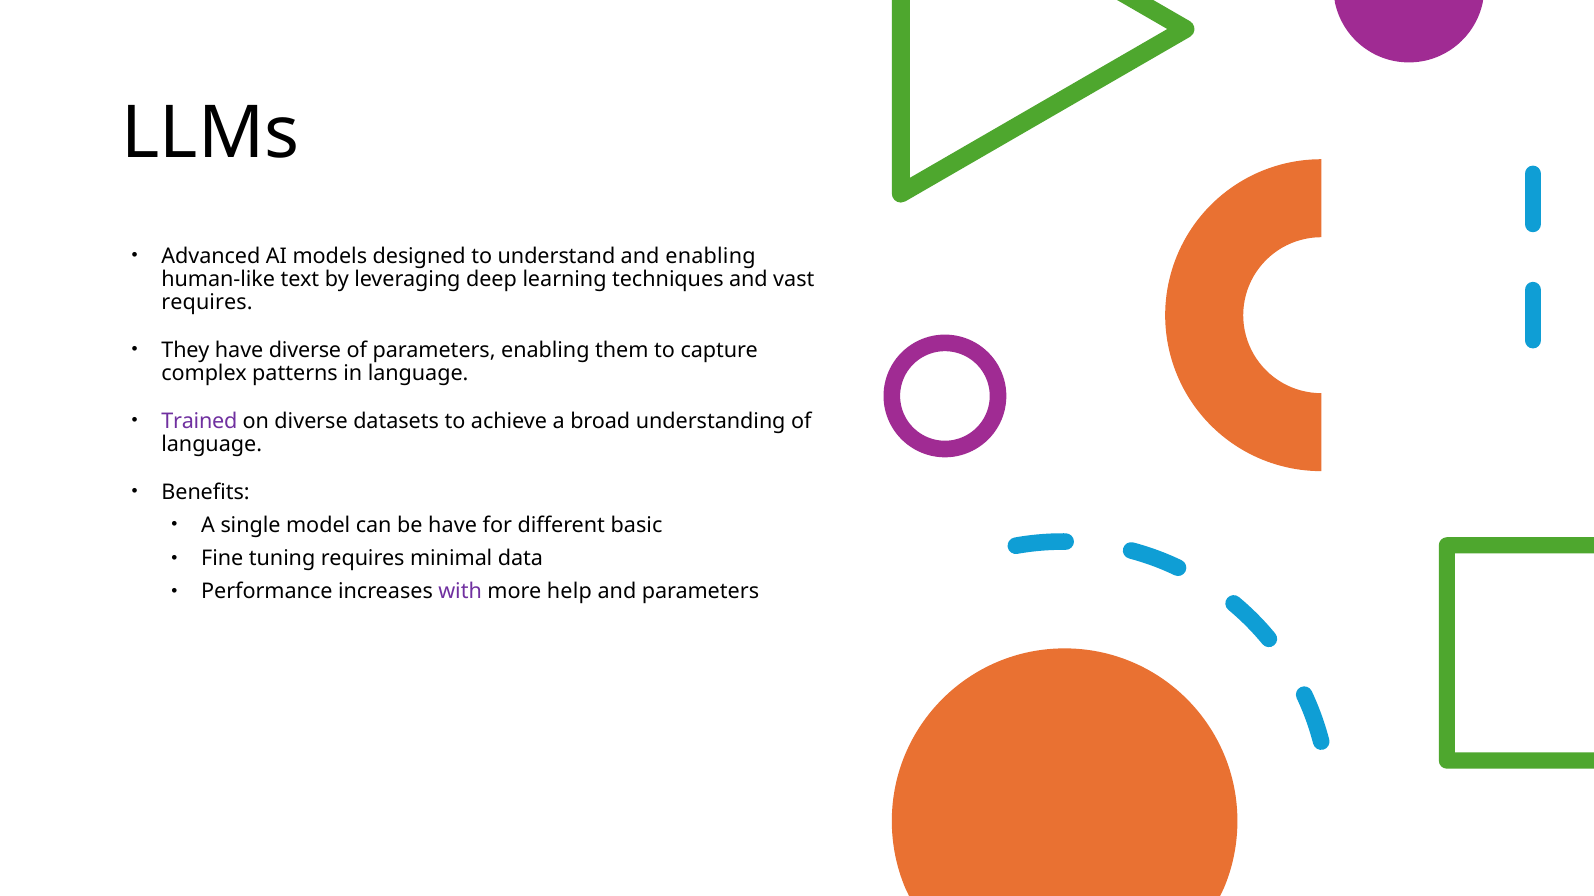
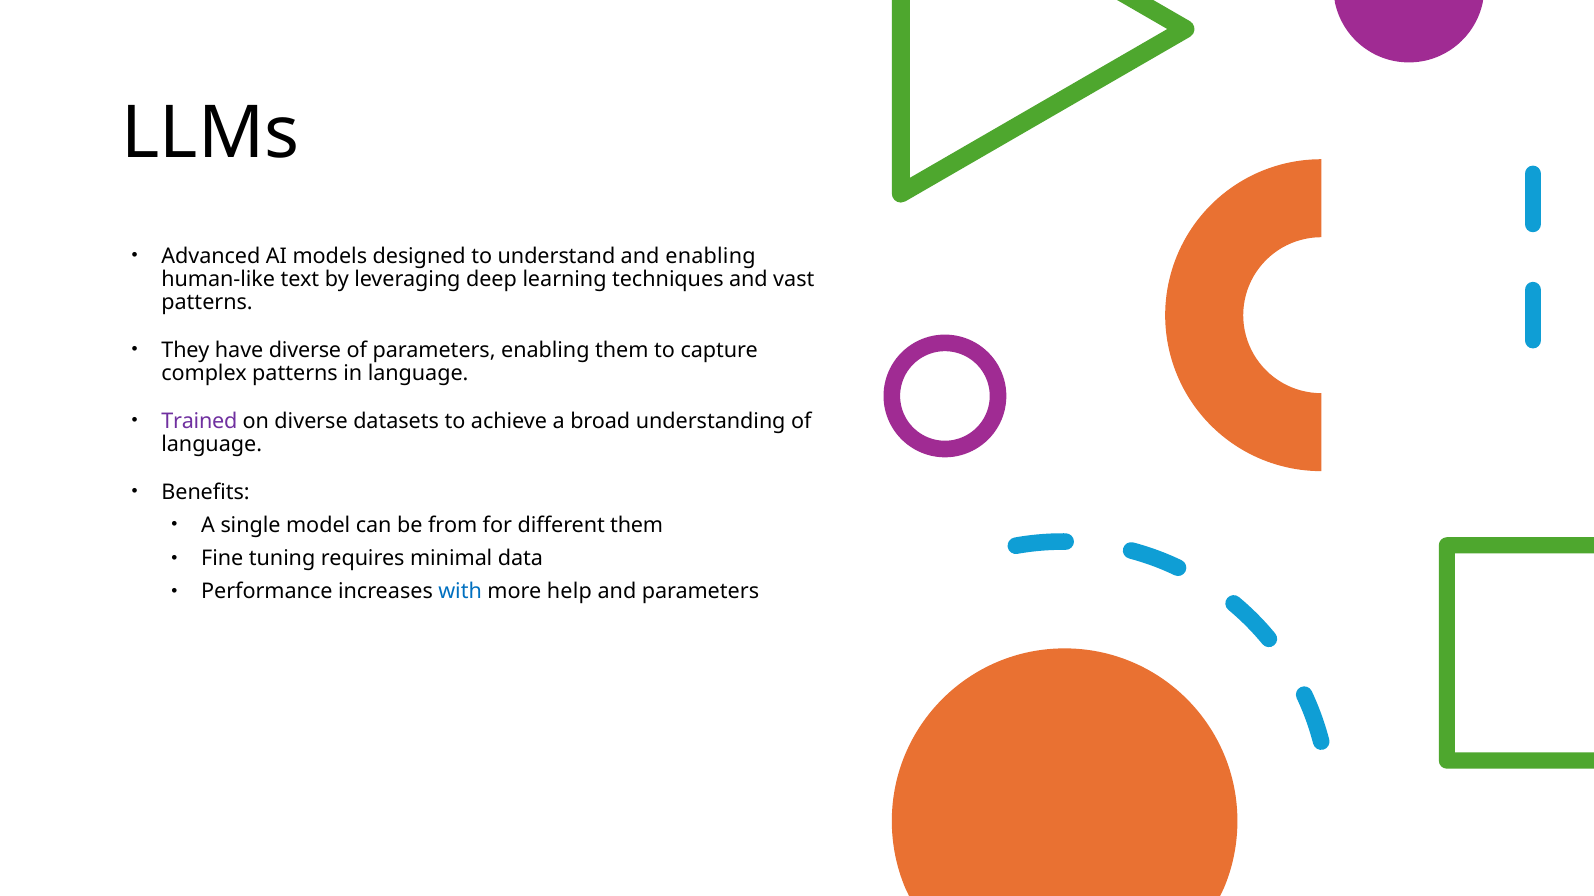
requires: requires -> patterns (207, 303)
be have: have -> from (453, 525)
different basic: basic -> them (637, 525)
with colour: purple -> blue (460, 592)
